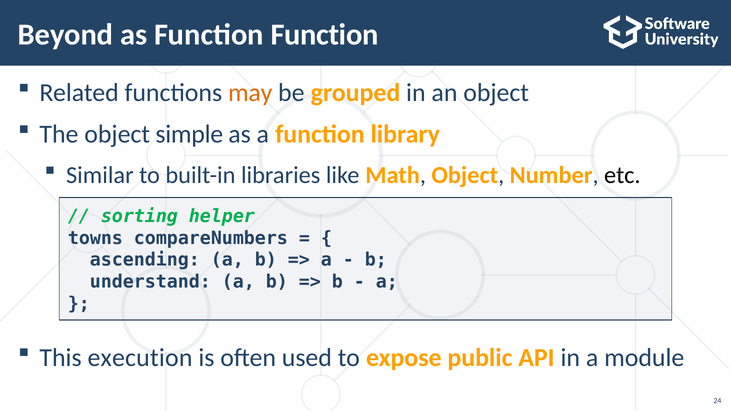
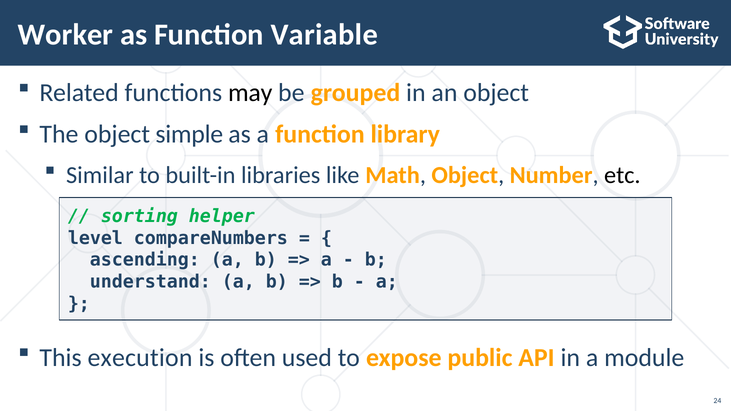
Beyond: Beyond -> Worker (66, 35)
Function Function: Function -> Variable (324, 35)
may colour: orange -> black (250, 93)
towns: towns -> level (95, 238)
